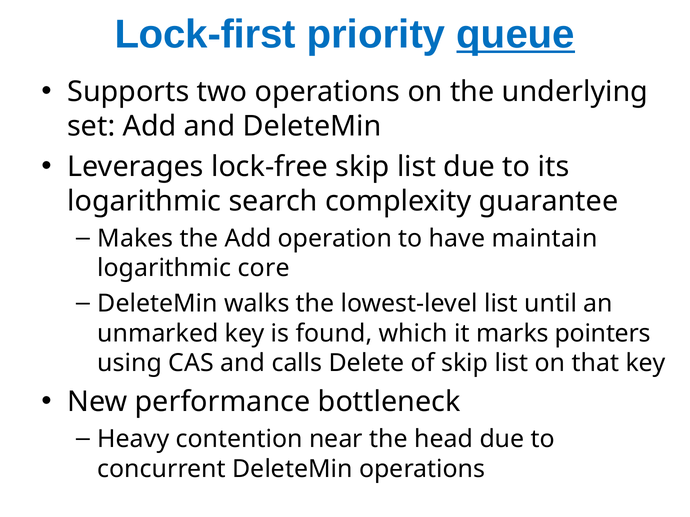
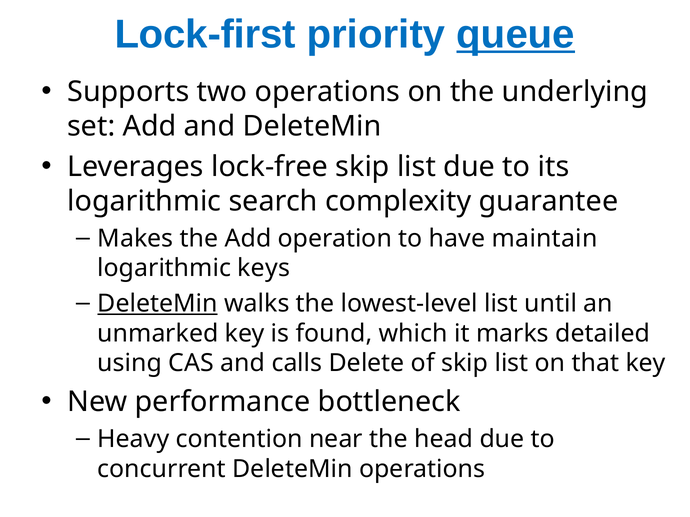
core: core -> keys (264, 269)
DeleteMin underline: none -> present (158, 304)
pointers: pointers -> detailed (603, 334)
